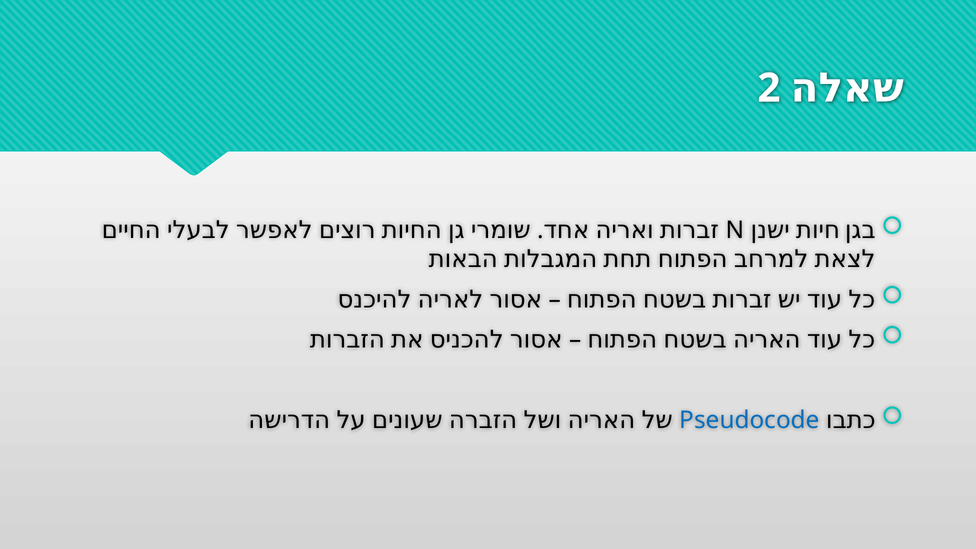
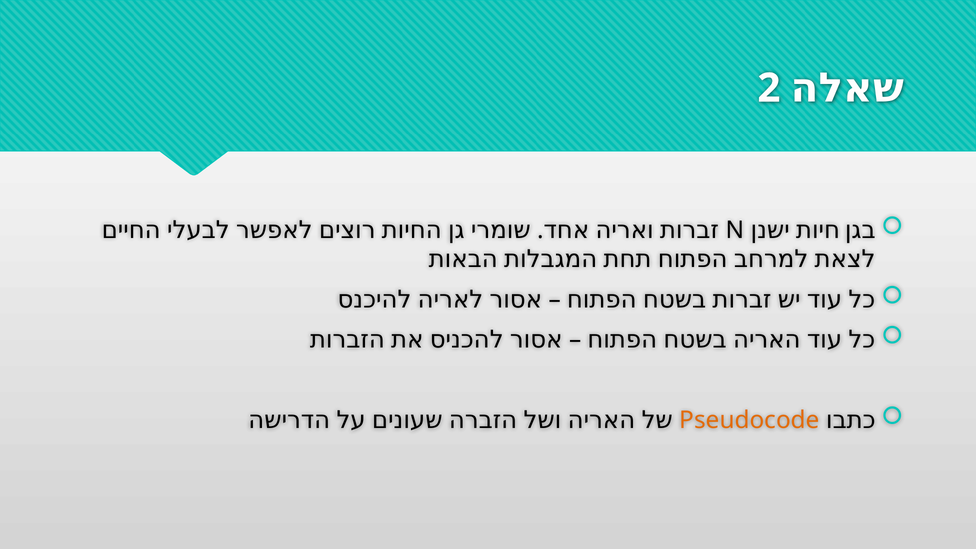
Pseudocode colour: blue -> orange (750, 420)
